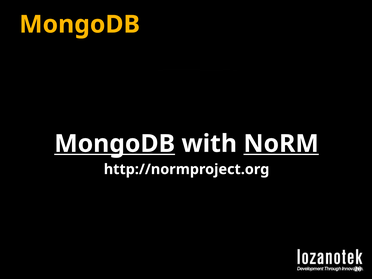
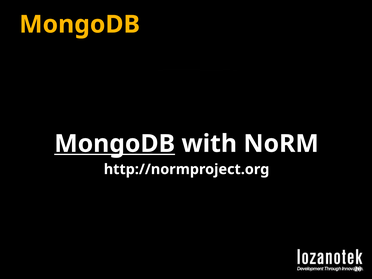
NoRM underline: present -> none (281, 144)
